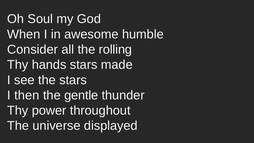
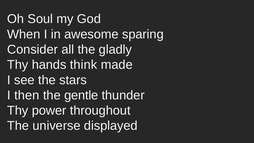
humble: humble -> sparing (143, 34)
rolling: rolling -> gladly (115, 49)
hands stars: stars -> think (84, 65)
